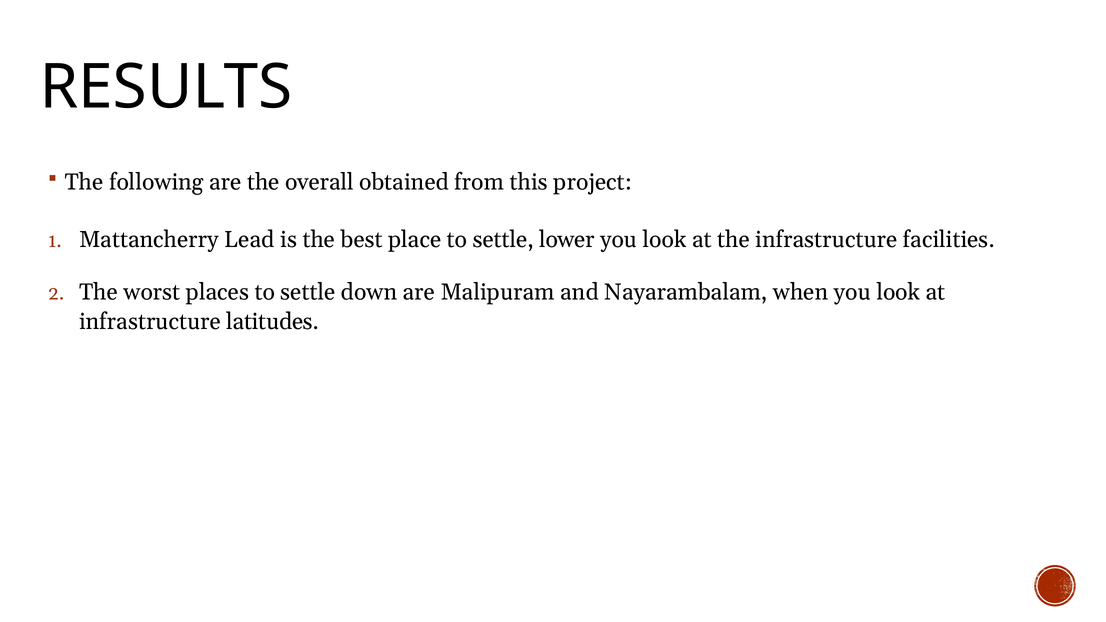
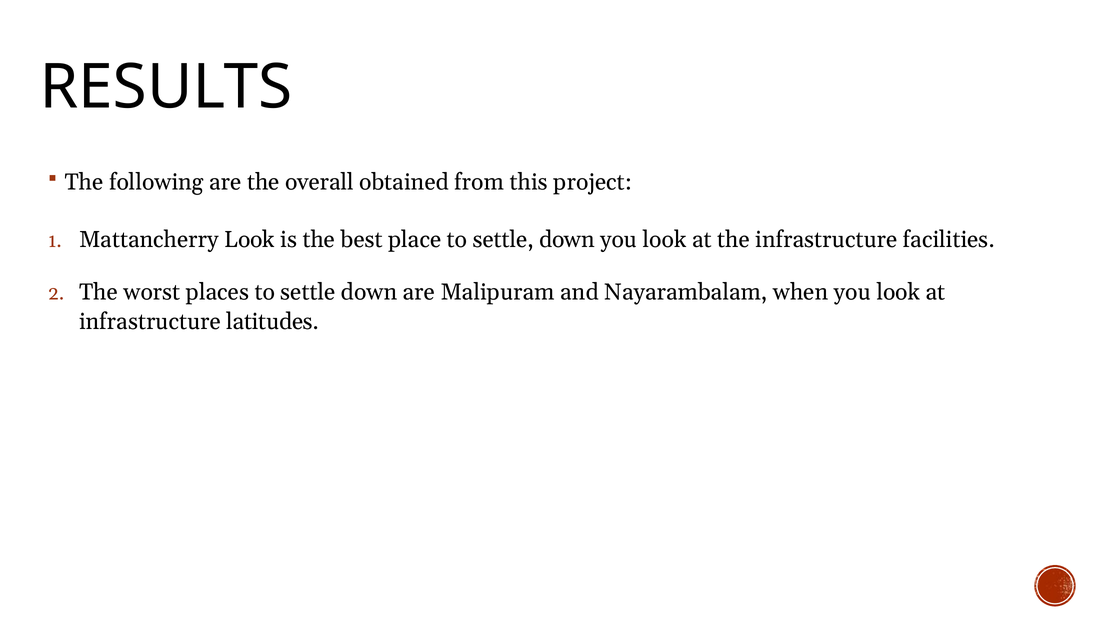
Mattancherry Lead: Lead -> Look (250, 240)
place to settle lower: lower -> down (567, 240)
